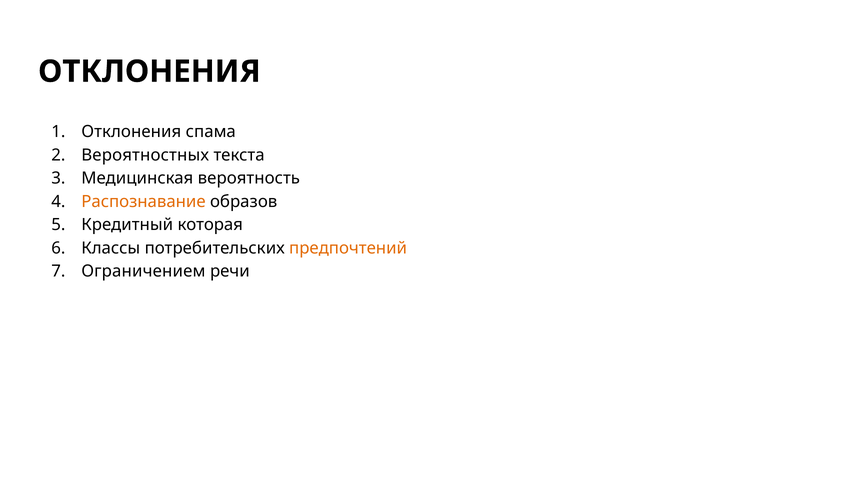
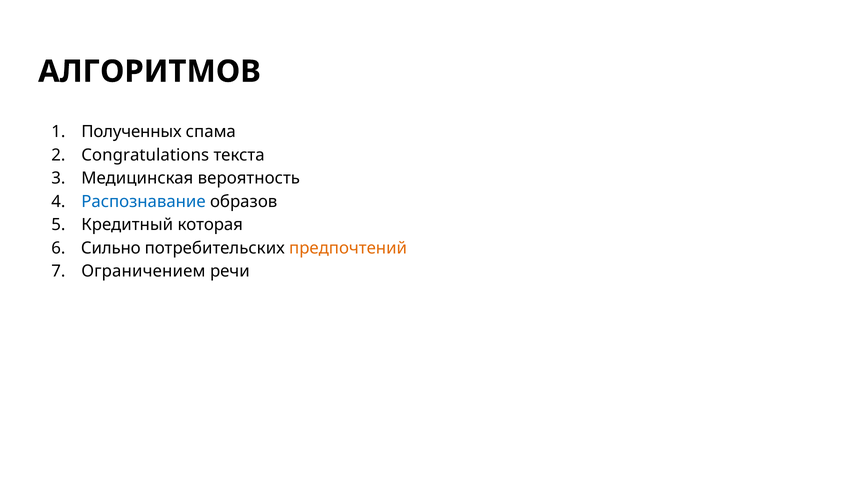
ОТКЛОНЕНИЯ: ОТКЛОНЕНИЯ -> АЛГОРИТМОВ (149, 72)
Отклонения: Отклонения -> Полученных (131, 132)
Вероятностных: Вероятностных -> Congratulations (145, 155)
Распознавание colour: orange -> blue (143, 202)
Классы: Классы -> Сильно (111, 248)
